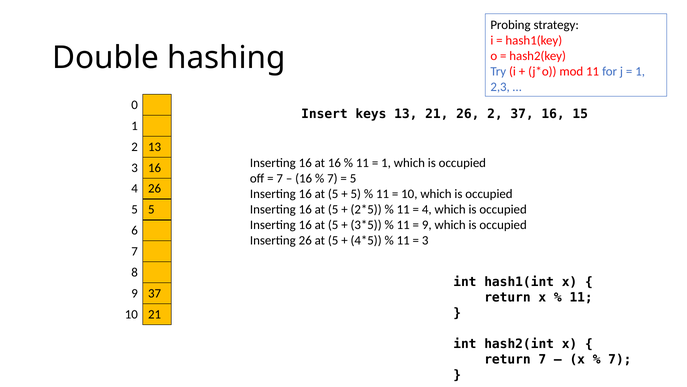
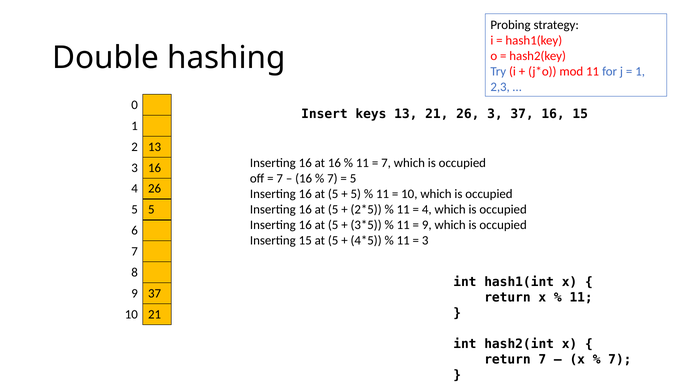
26 2: 2 -> 3 (495, 114)
1: 1 -> 7 (386, 163)
Inserting 26: 26 -> 15 (305, 240)
